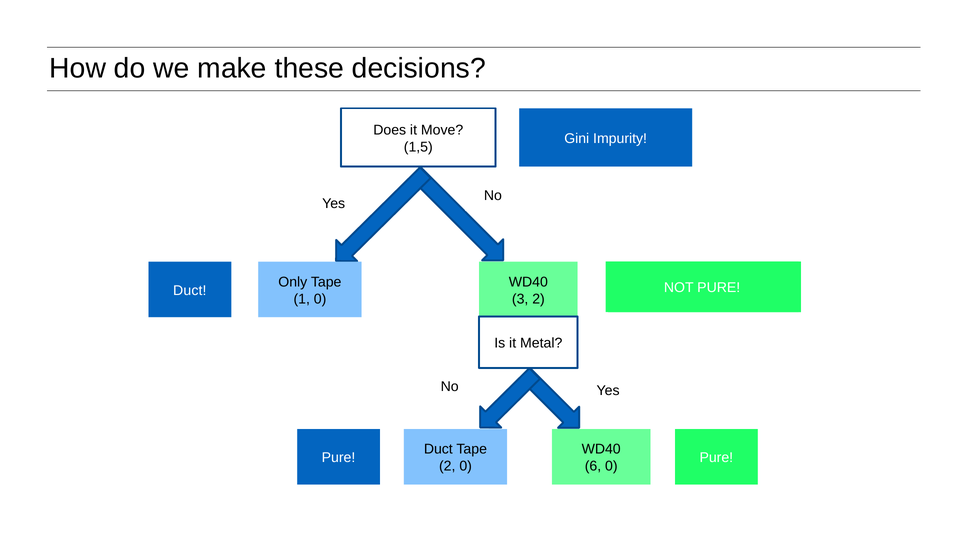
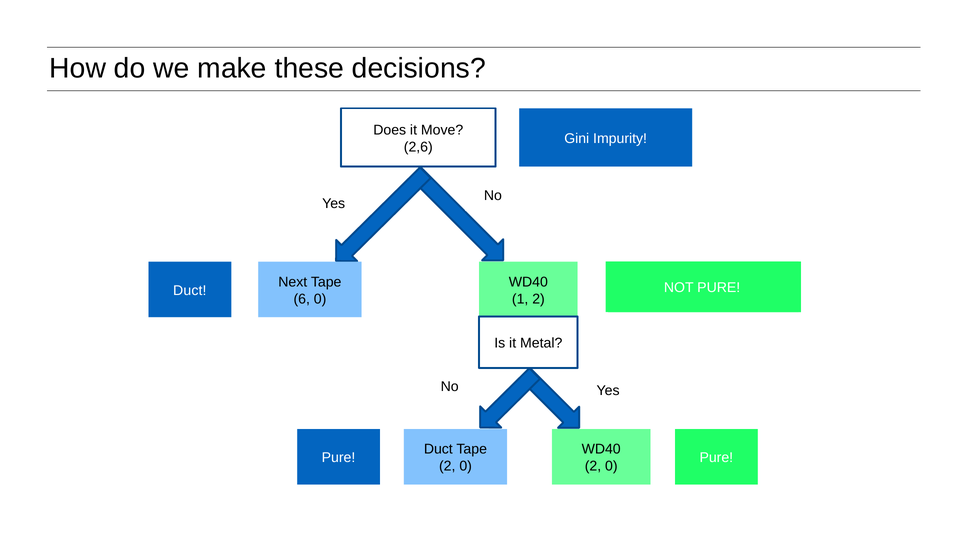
1,5: 1,5 -> 2,6 (418, 147)
Only: Only -> Next (293, 282)
1: 1 -> 6 (302, 299)
3: 3 -> 1 (520, 299)
6: 6 -> 2 (593, 466)
